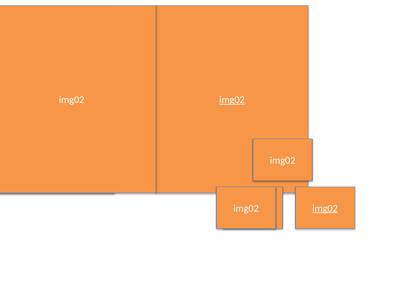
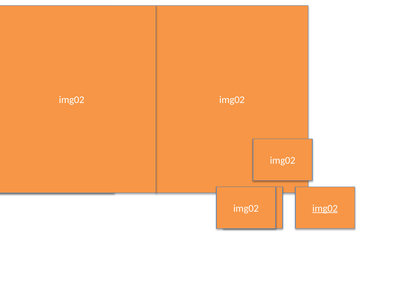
img02 underline: present -> none (232, 100)
